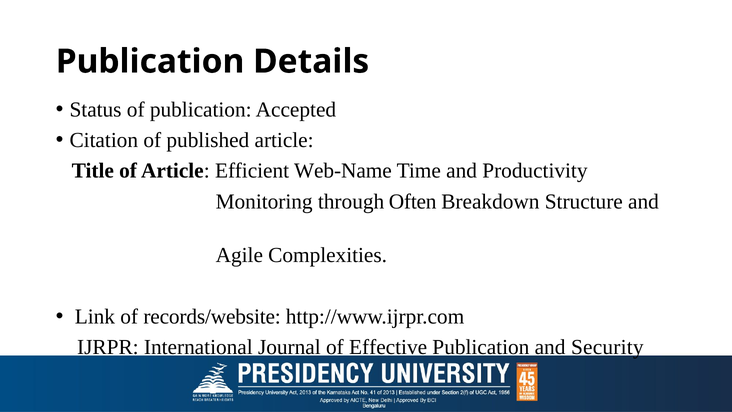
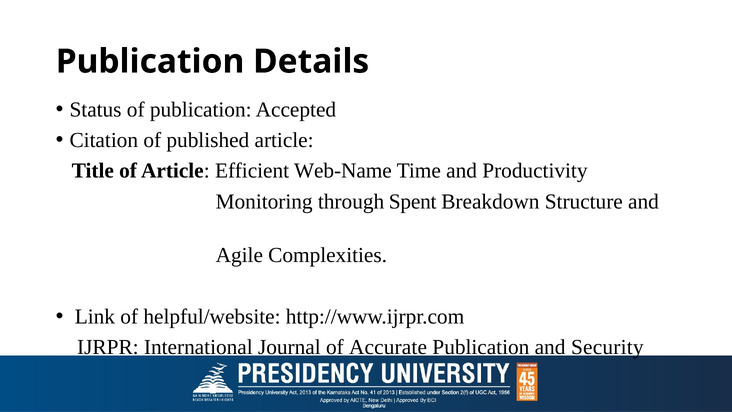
Often: Often -> Spent (413, 201)
records/website: records/website -> helpful/website (212, 316)
Effective: Effective -> Accurate (388, 347)
